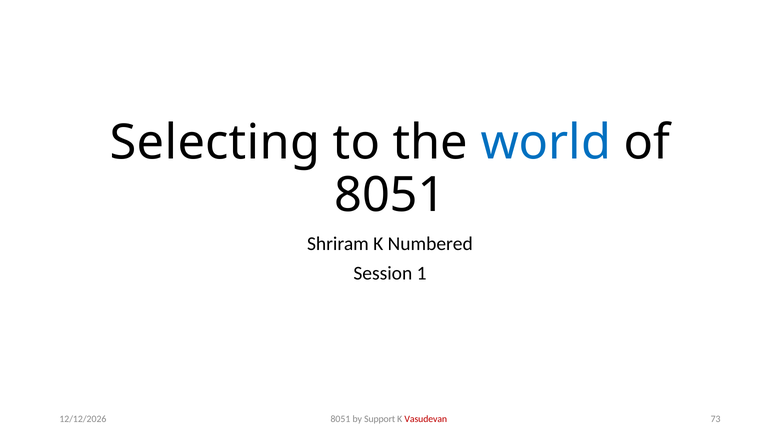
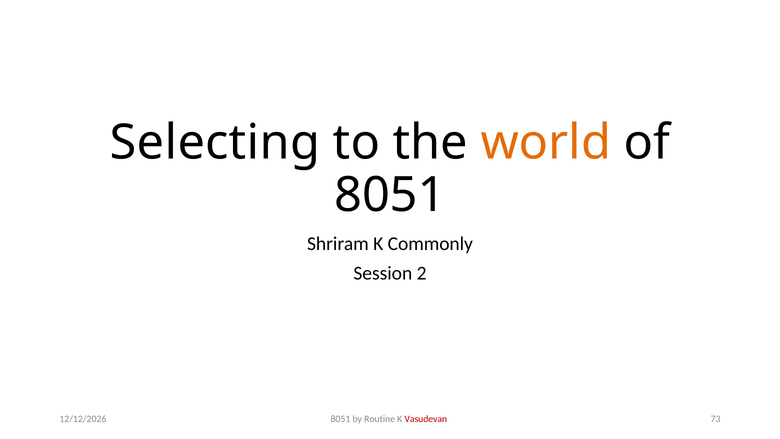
world colour: blue -> orange (546, 142)
Numbered: Numbered -> Commonly (430, 244)
1: 1 -> 2 (422, 273)
Support: Support -> Routine (380, 419)
